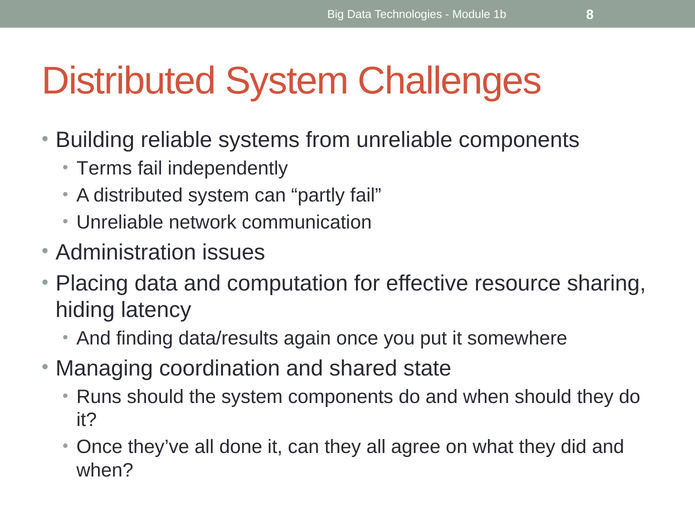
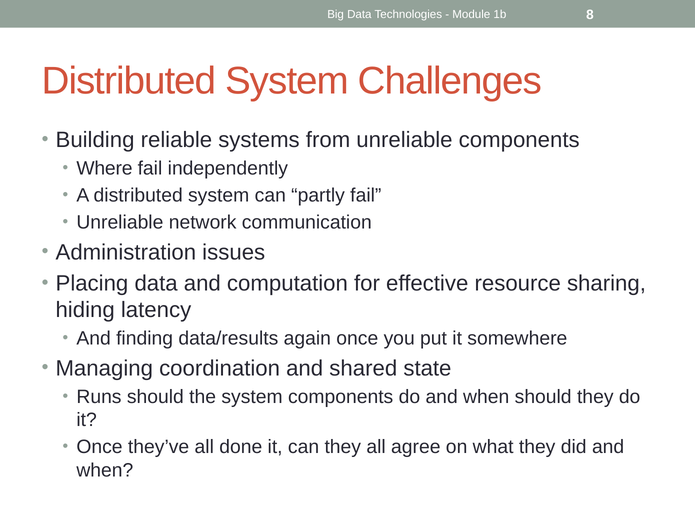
Terms: Terms -> Where (104, 169)
